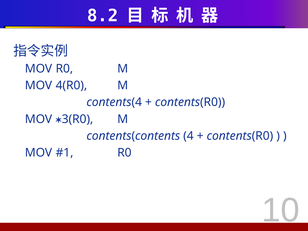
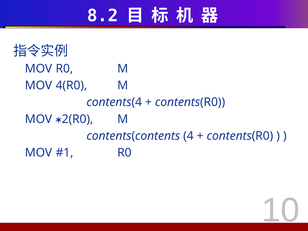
3(R0: 3(R0 -> 2(R0 (77, 119)
